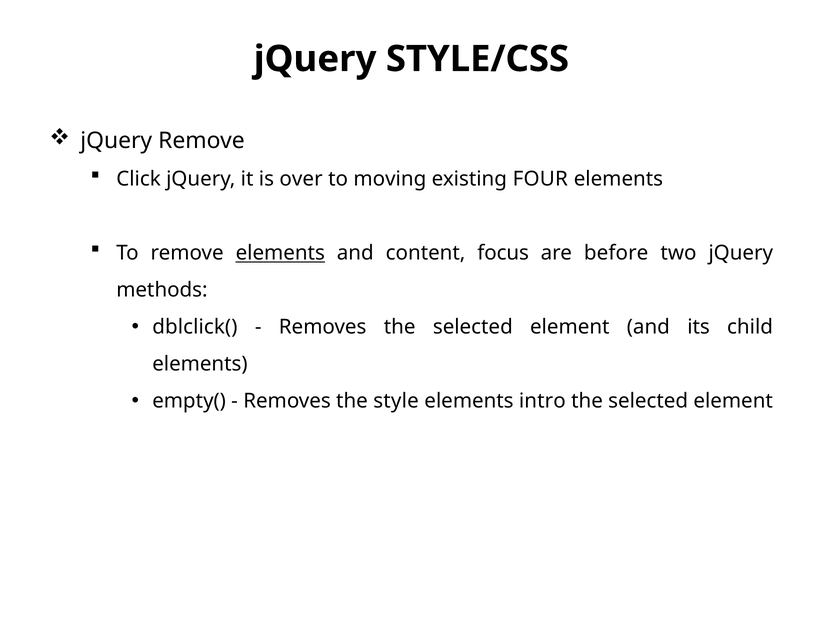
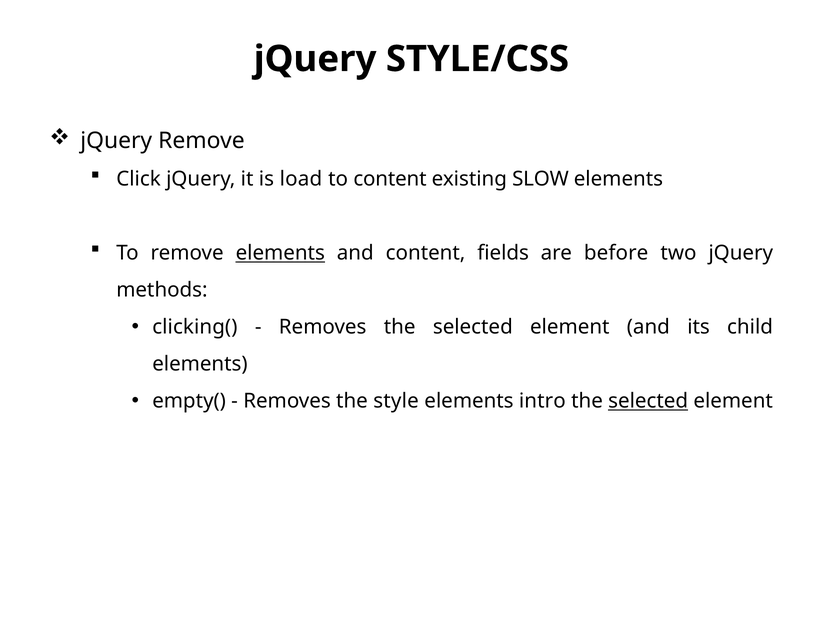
over: over -> load (301, 179)
to moving: moving -> content (390, 179)
FOUR: FOUR -> SLOW (540, 179)
focus: focus -> fields (503, 253)
dblclick(: dblclick( -> clicking( (195, 327)
selected underline: none -> present (648, 401)
